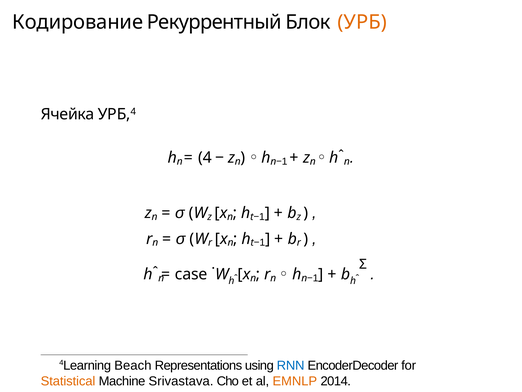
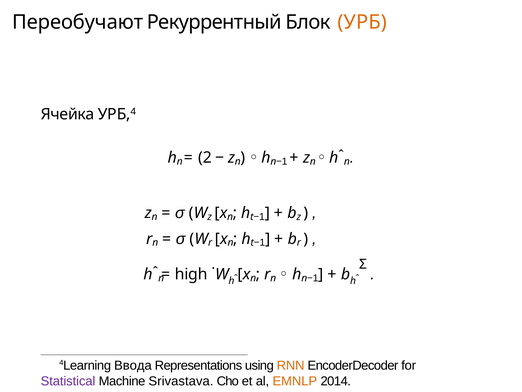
Кодирование: Кодирование -> Переобучают (78, 22)
4: 4 -> 2 (205, 158)
case: case -> high (191, 274)
Beach: Beach -> Ввода (133, 365)
RNN colour: blue -> orange (291, 365)
Statistical colour: orange -> purple (68, 381)
